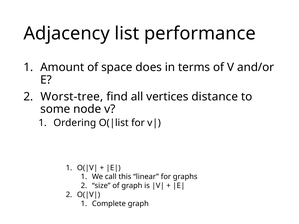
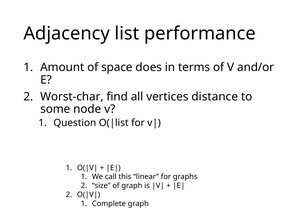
Worst-tree: Worst-tree -> Worst-char (72, 97)
Ordering: Ordering -> Question (75, 123)
